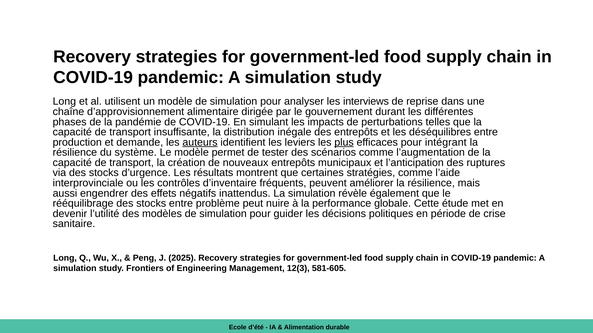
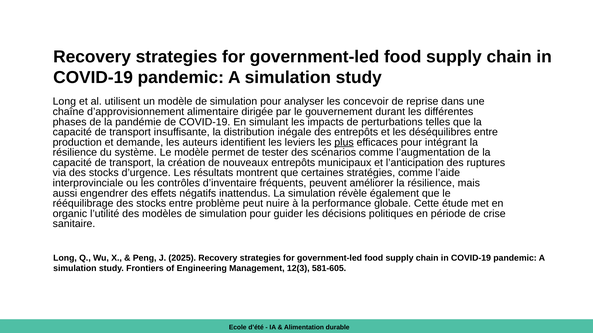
interviews: interviews -> concevoir (366, 102)
auteurs underline: present -> none (200, 142)
devenir: devenir -> organic (70, 214)
